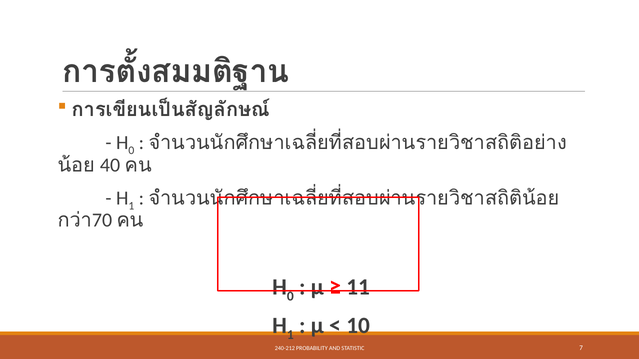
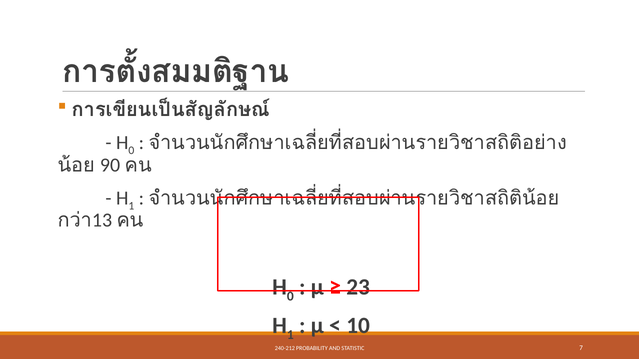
40: 40 -> 90 (110, 165)
70: 70 -> 13 (102, 221)
11: 11 -> 23 (358, 287)
